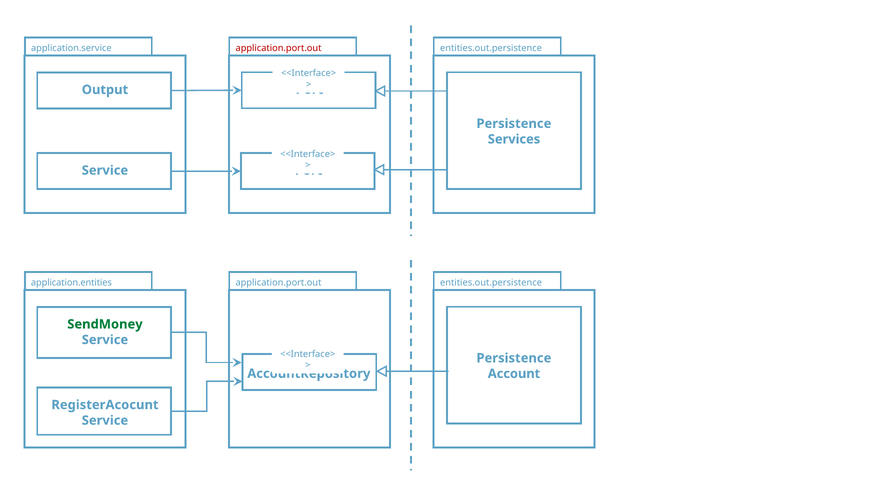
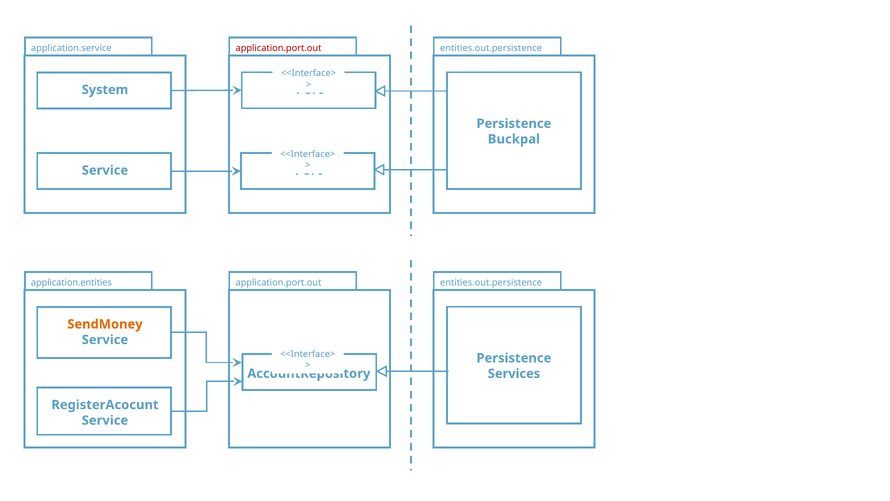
Output: Output -> System (105, 90)
Services: Services -> Buckpal (514, 139)
SendMoney colour: green -> orange (105, 324)
Account: Account -> Services (514, 373)
